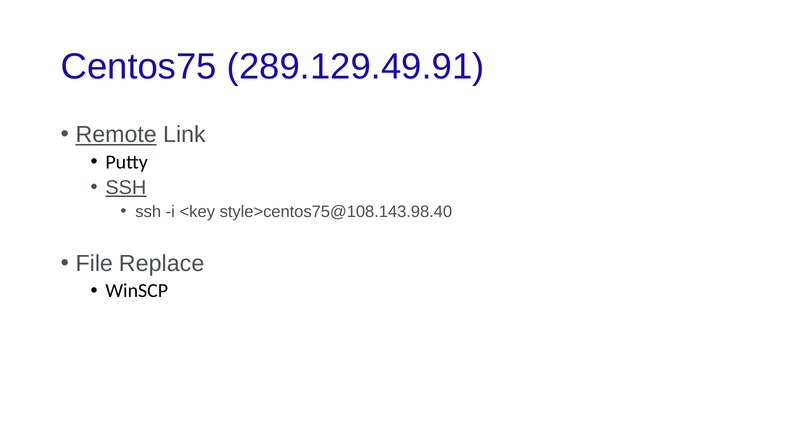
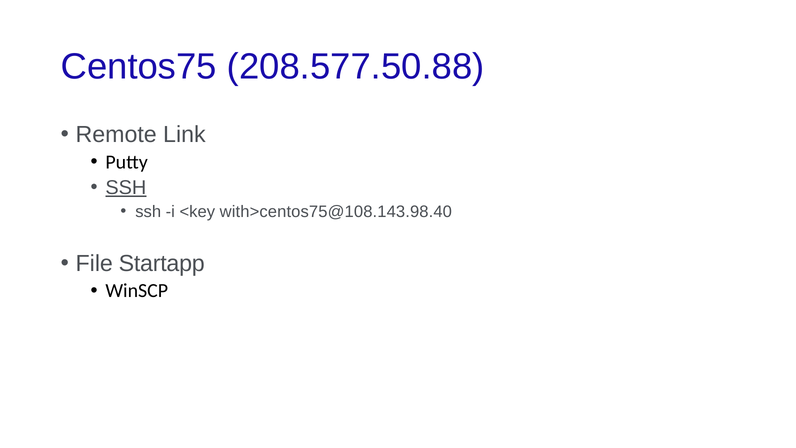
289.129.49.91: 289.129.49.91 -> 208.577.50.88 (356, 67)
Remote underline: present -> none (116, 135)
style>centos75@108.143.98.40: style>centos75@108.143.98.40 -> with>centos75@108.143.98.40 (336, 211)
Replace: Replace -> Startapp (162, 263)
